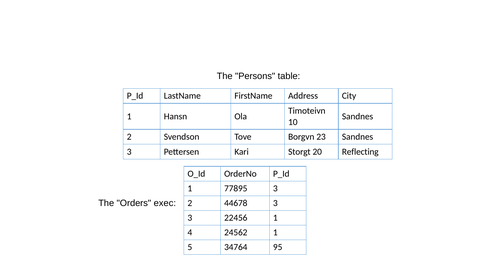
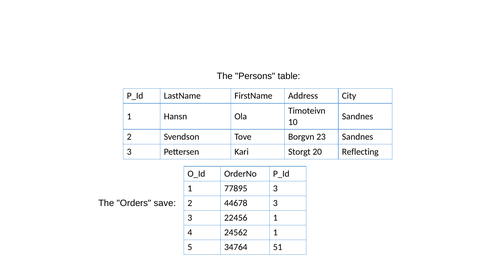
exec: exec -> save (165, 203)
95: 95 -> 51 (278, 247)
